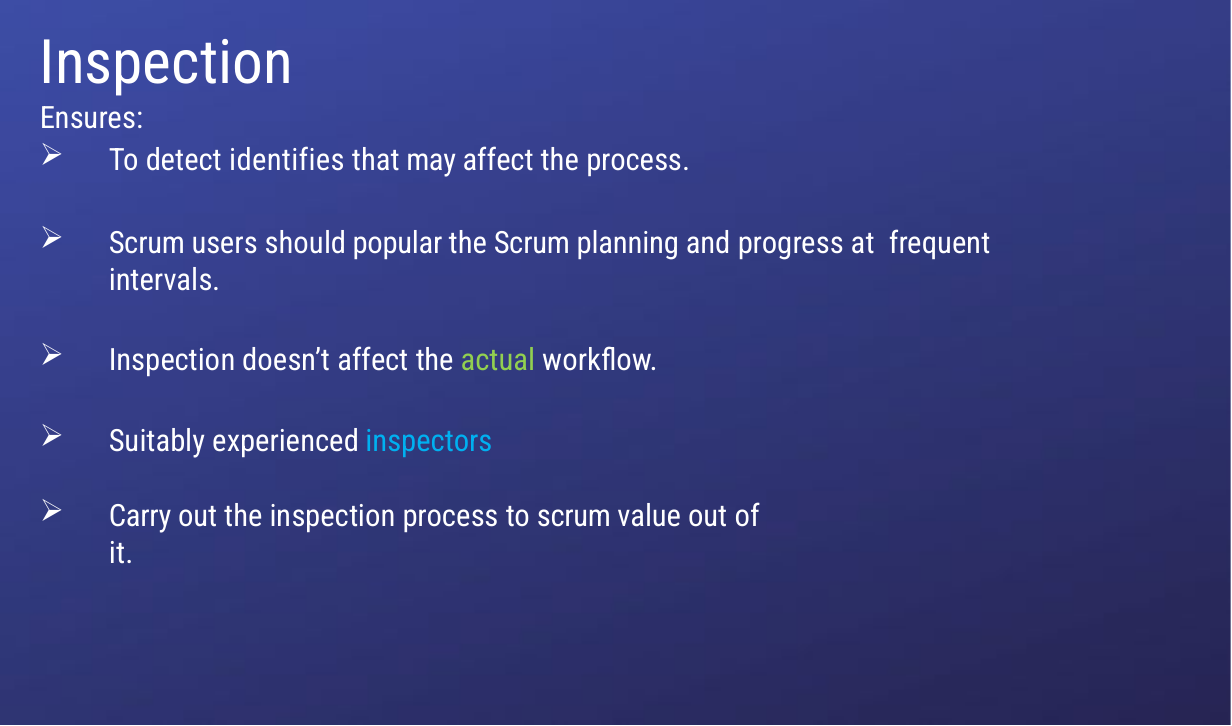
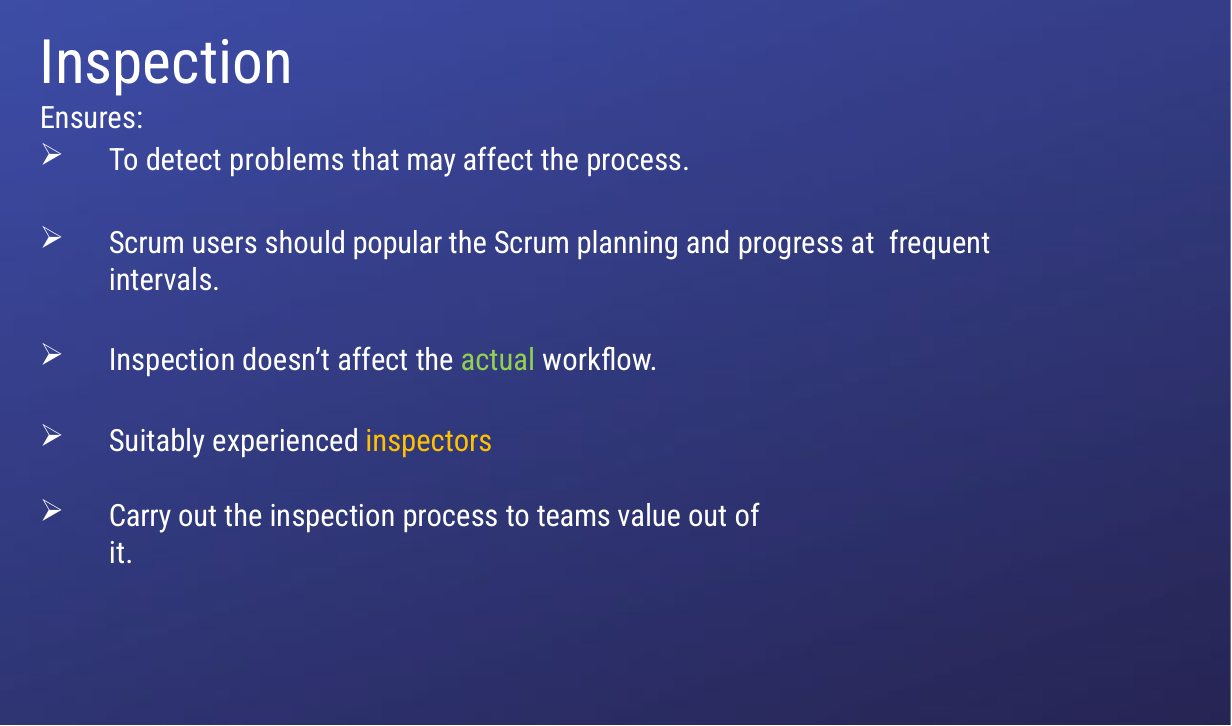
identifies: identifies -> problems (287, 160)
inspectors colour: light blue -> yellow (429, 441)
to scrum: scrum -> teams (574, 516)
